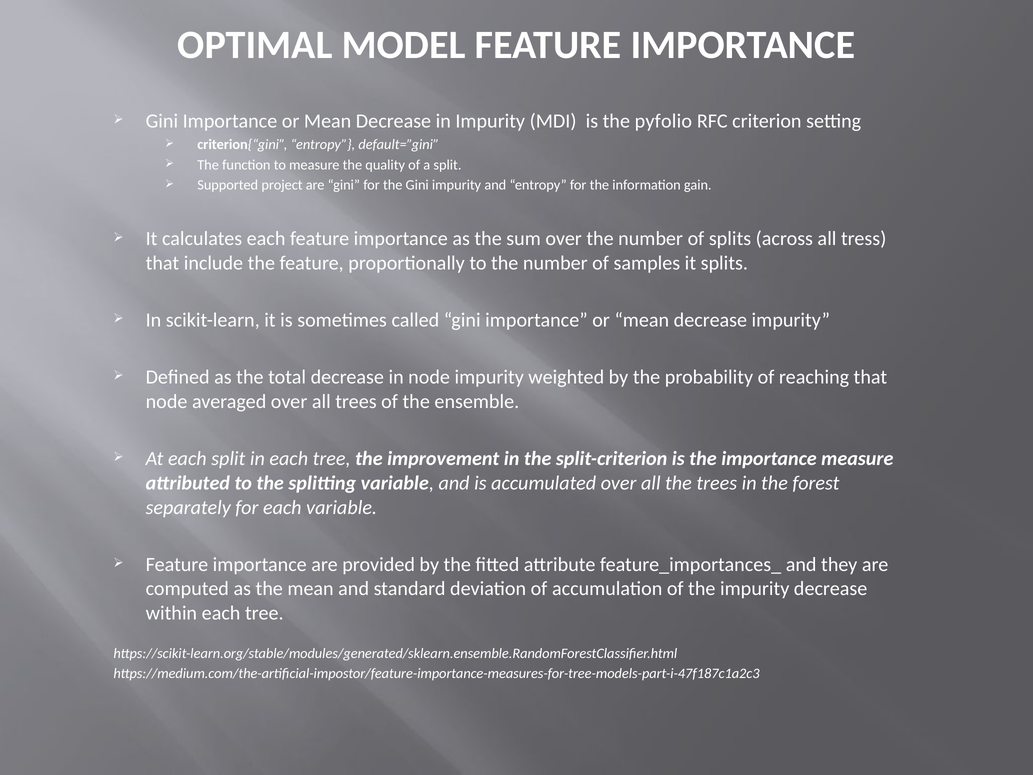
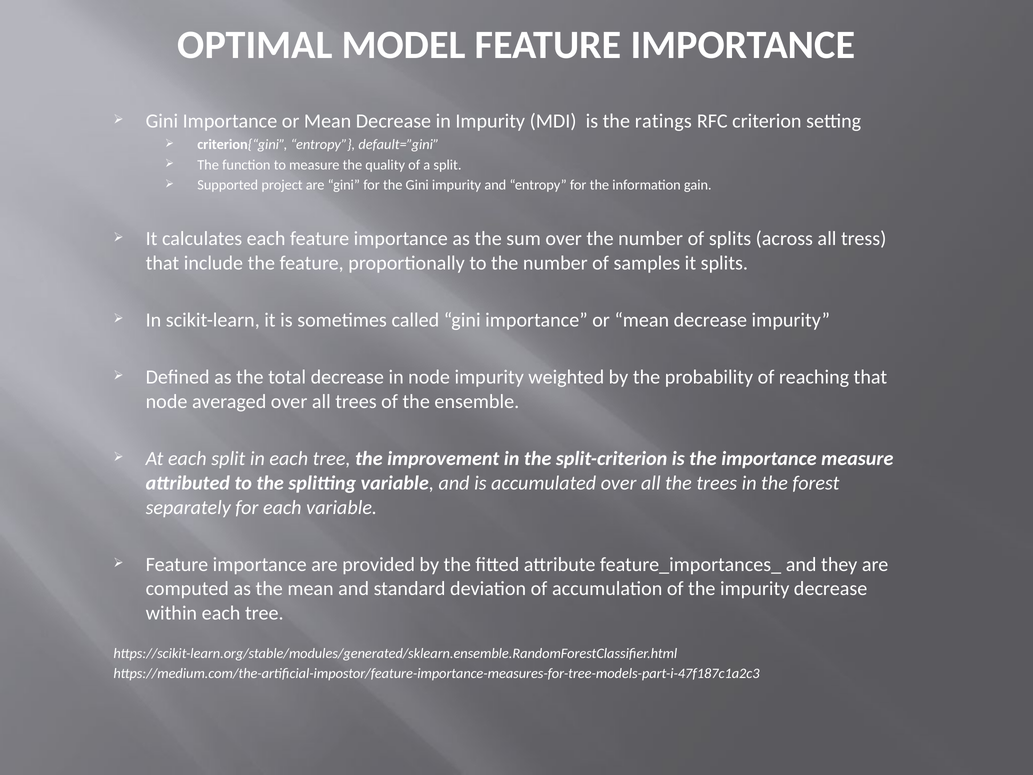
pyfolio: pyfolio -> ratings (663, 121)
